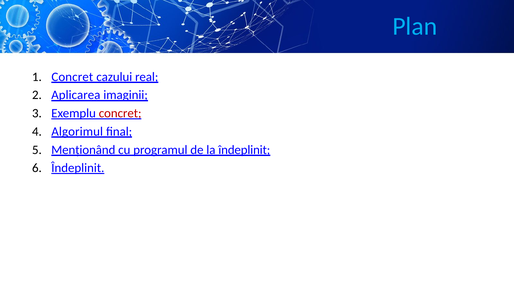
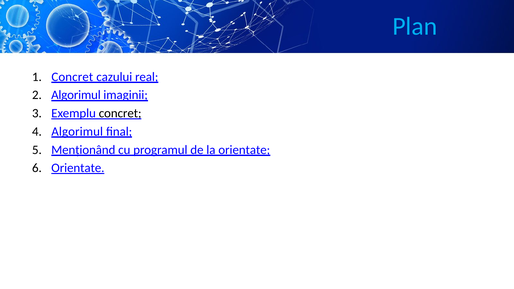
Aplicarea: Aplicarea -> Algorimul (76, 95)
concret colour: red -> black (120, 113)
la îndeplinit: îndeplinit -> orientate (244, 150)
Îndeplinit: Îndeplinit -> Orientate (78, 168)
